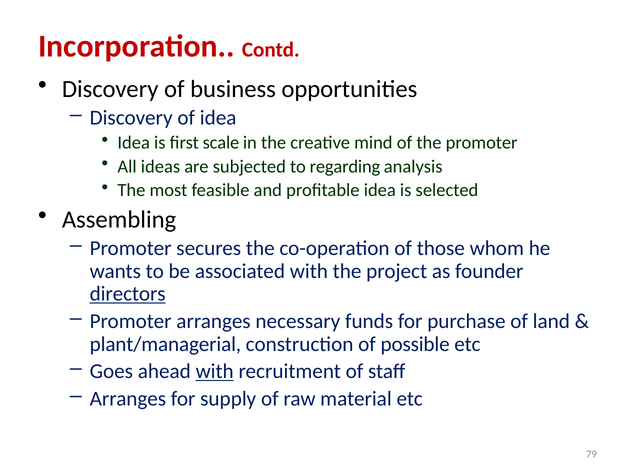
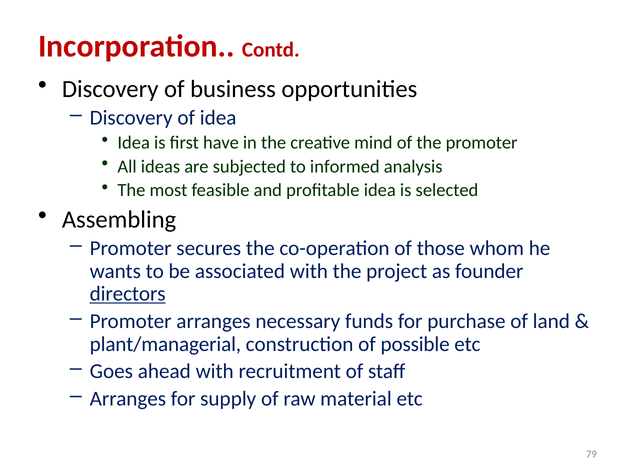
scale: scale -> have (221, 143)
regarding: regarding -> informed (345, 167)
with underline: present -> none (215, 372)
